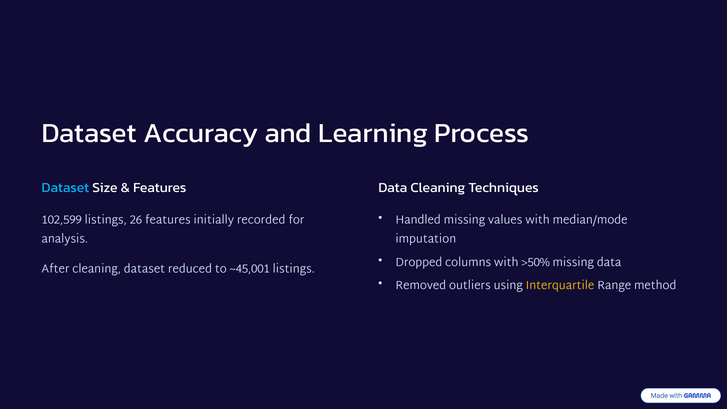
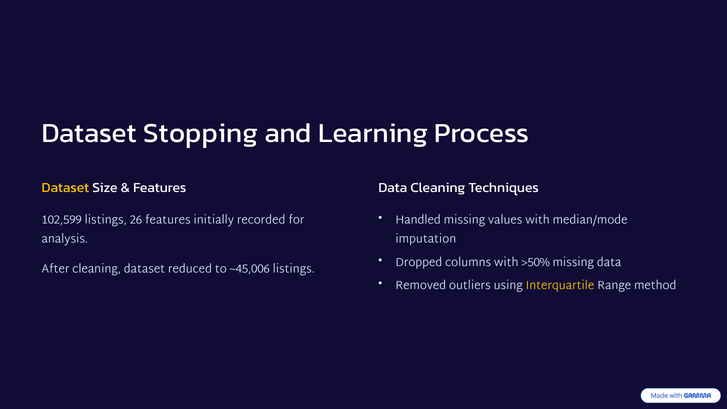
Accuracy: Accuracy -> Stopping (201, 133)
Dataset colour: light blue -> yellow (65, 188)
~45,001: ~45,001 -> ~45,006 (250, 269)
